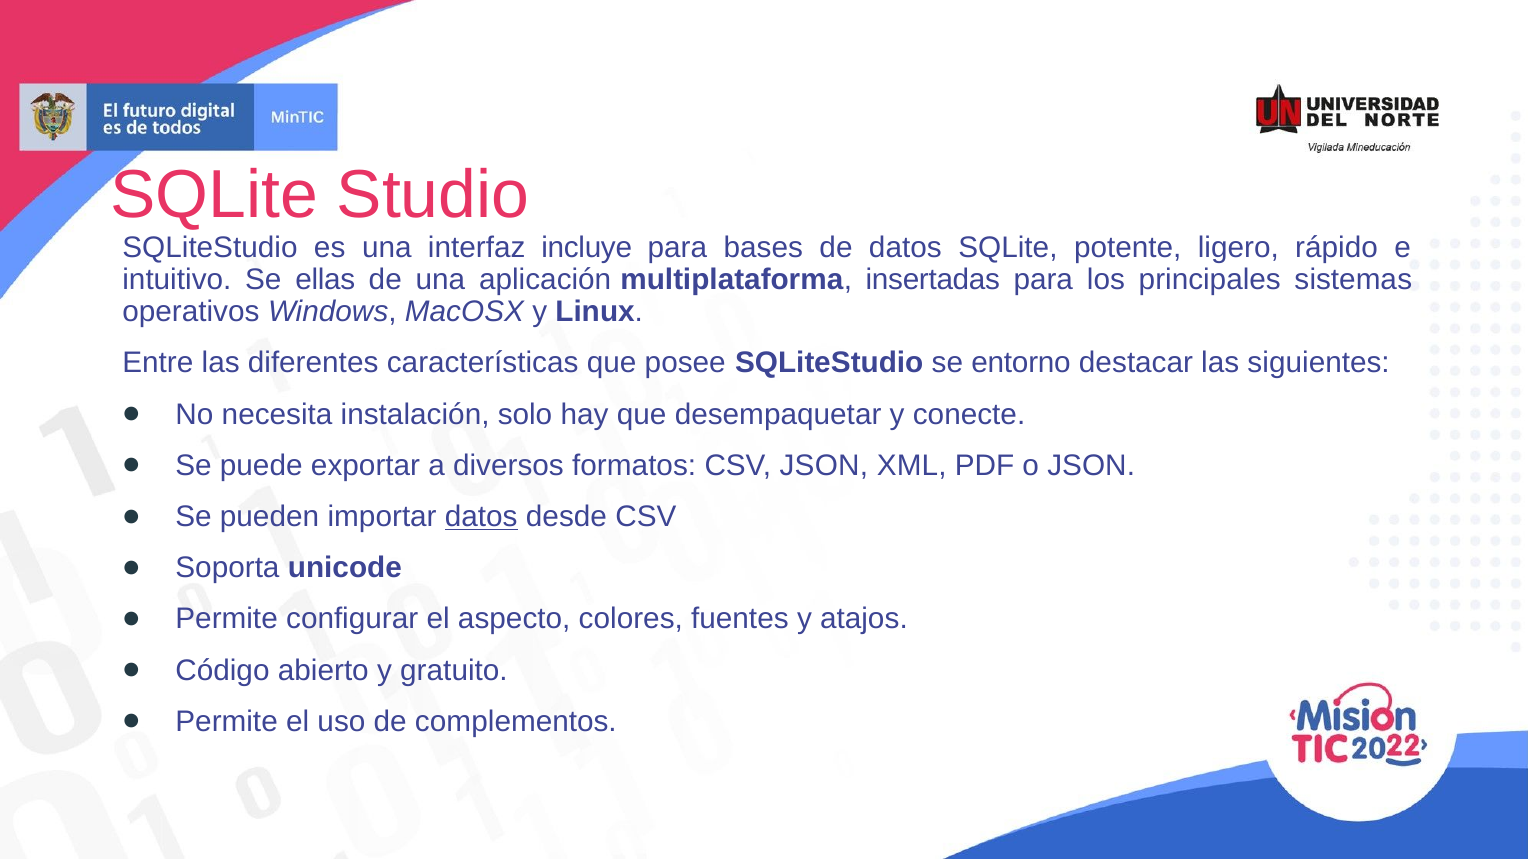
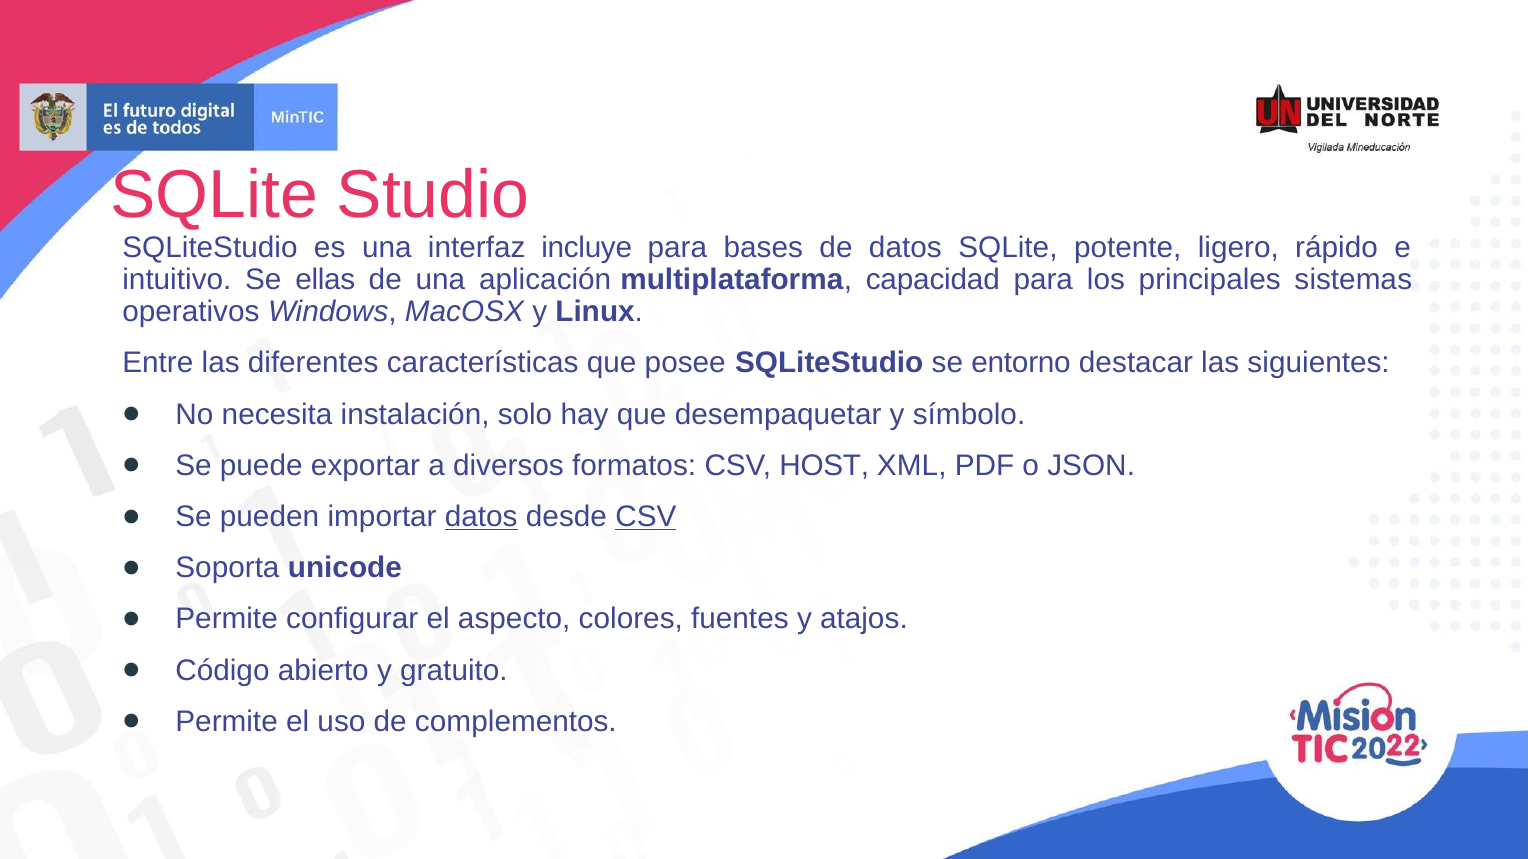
insertadas: insertadas -> capacidad (933, 280)
conecte: conecte -> símbolo (969, 414)
CSV JSON: JSON -> HOST (824, 466)
CSV underline: none -> present (646, 517)
